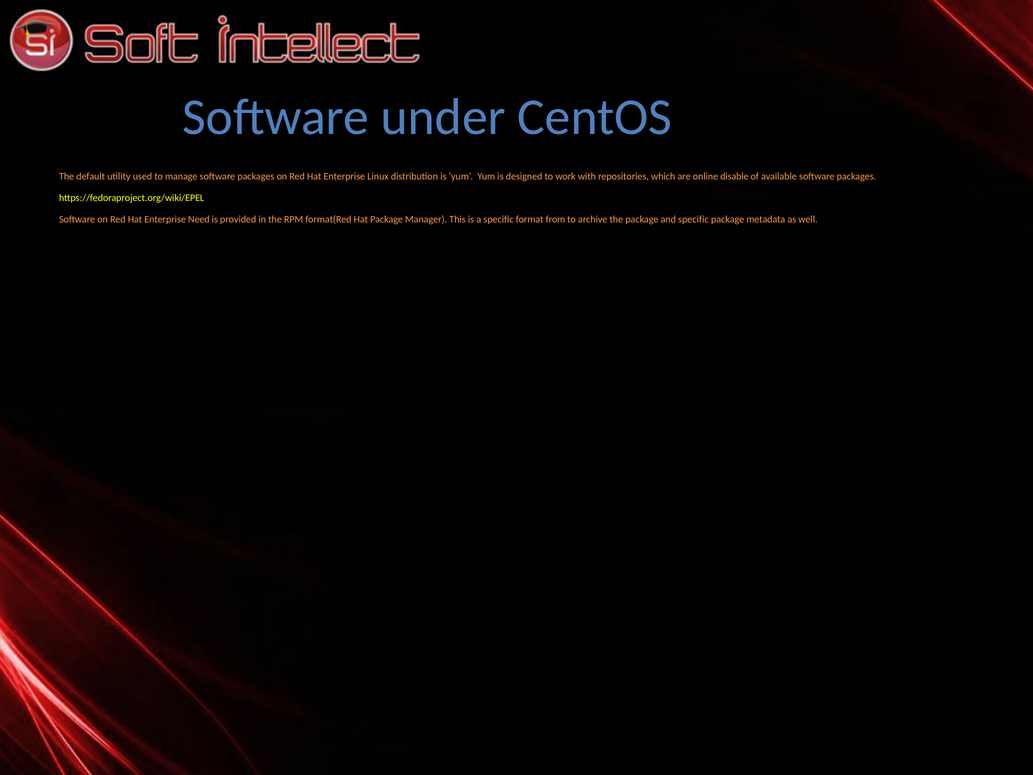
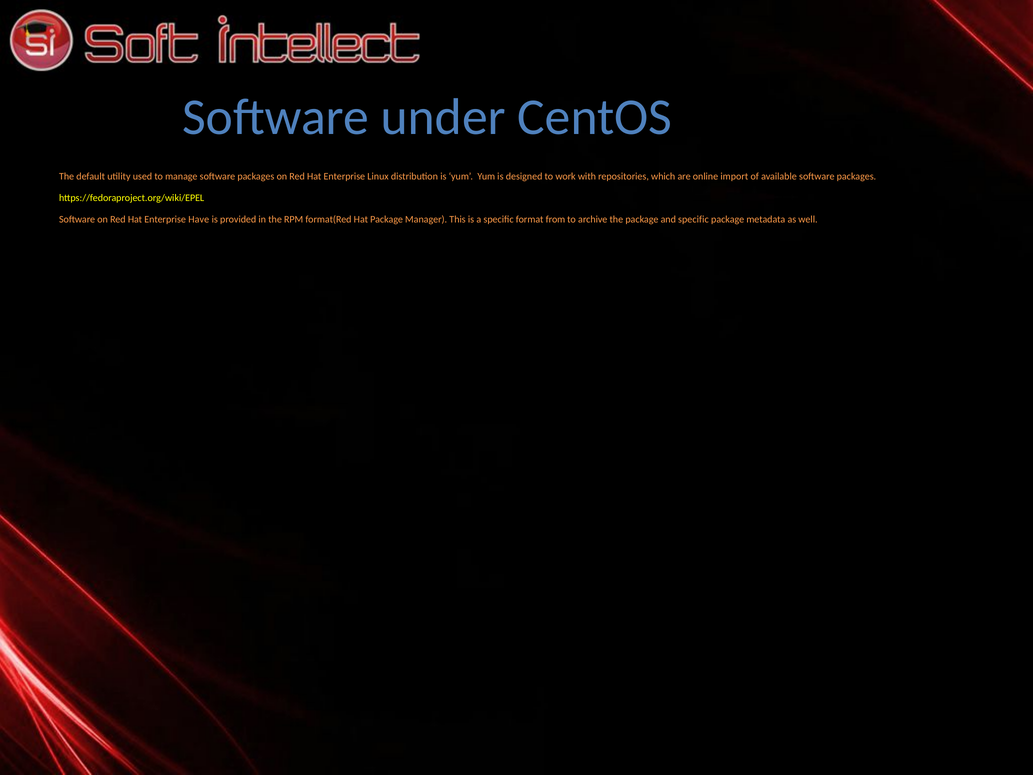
disable: disable -> import (734, 176)
Need: Need -> Have (199, 219)
